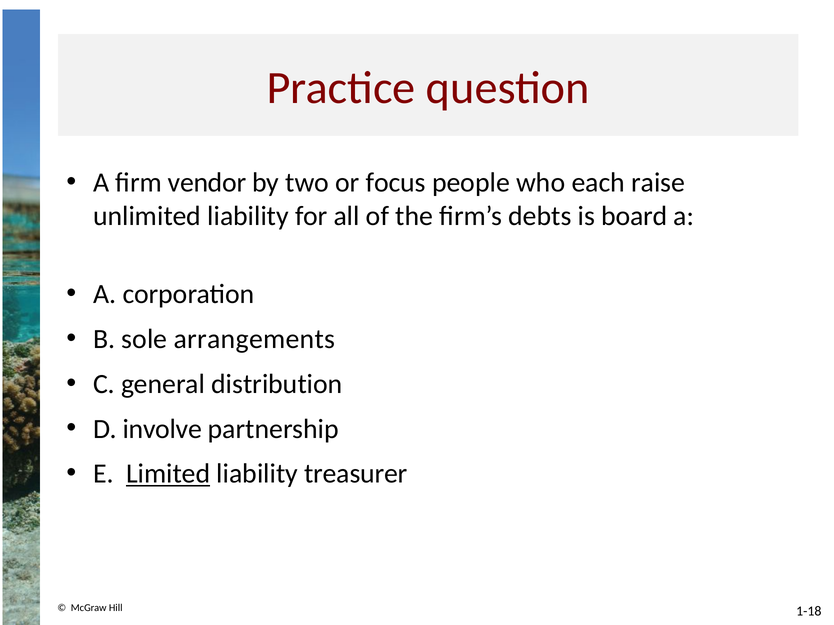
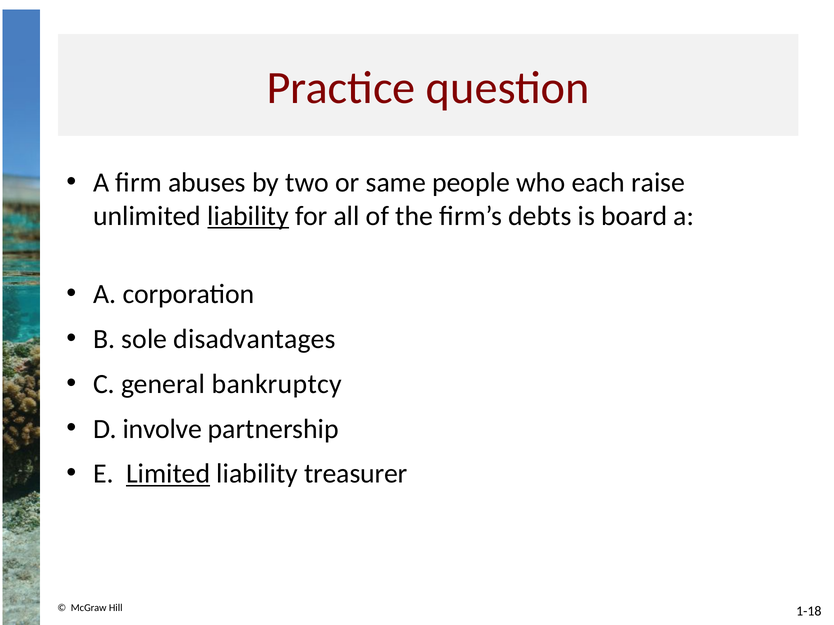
vendor: vendor -> abuses (207, 183)
focus: focus -> same (396, 183)
liability underline: none -> present (248, 216)
arrangements: arrangements -> disadvantages (255, 339)
distribution: distribution -> bankruptcy (277, 384)
